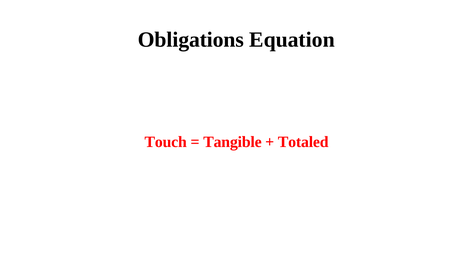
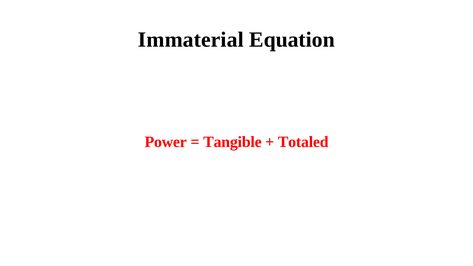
Obligations: Obligations -> Immaterial (191, 40)
Touch: Touch -> Power (166, 142)
